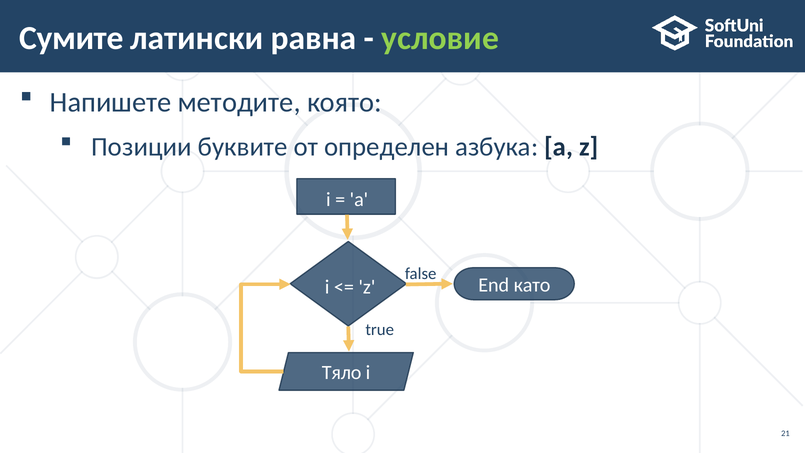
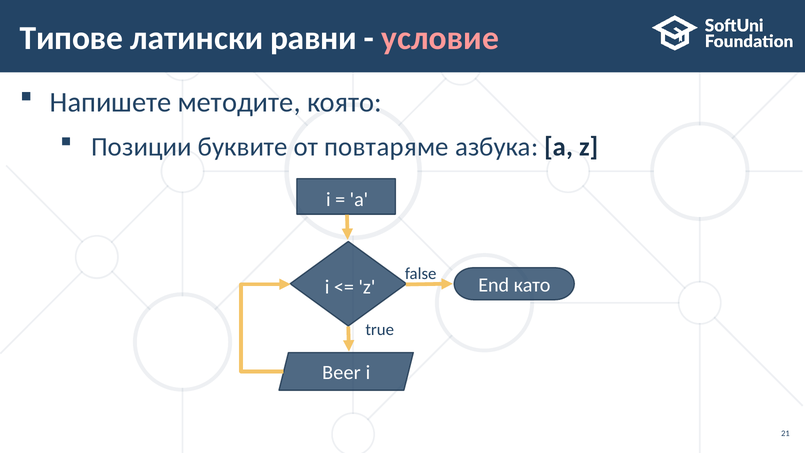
Сумите: Сумите -> Типове (71, 38)
равна: равна -> равни (314, 38)
условие colour: light green -> pink (440, 38)
определен: определен -> повтаряме (386, 147)
Тяло: Тяло -> Beer (341, 373)
